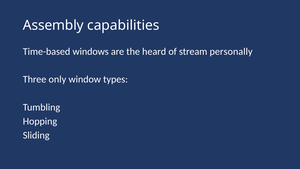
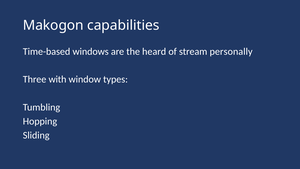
Assembly: Assembly -> Makogon (53, 25)
only: only -> with (57, 79)
